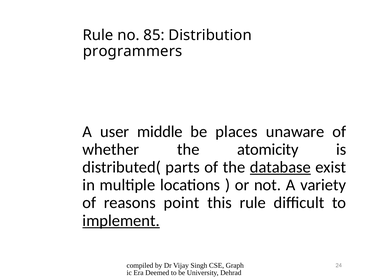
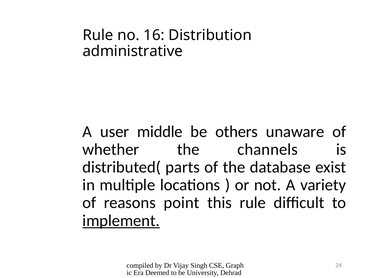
85: 85 -> 16 (154, 35)
programmers: programmers -> administrative (133, 51)
places: places -> others (237, 132)
atomicity: atomicity -> channels (268, 150)
database underline: present -> none (280, 167)
